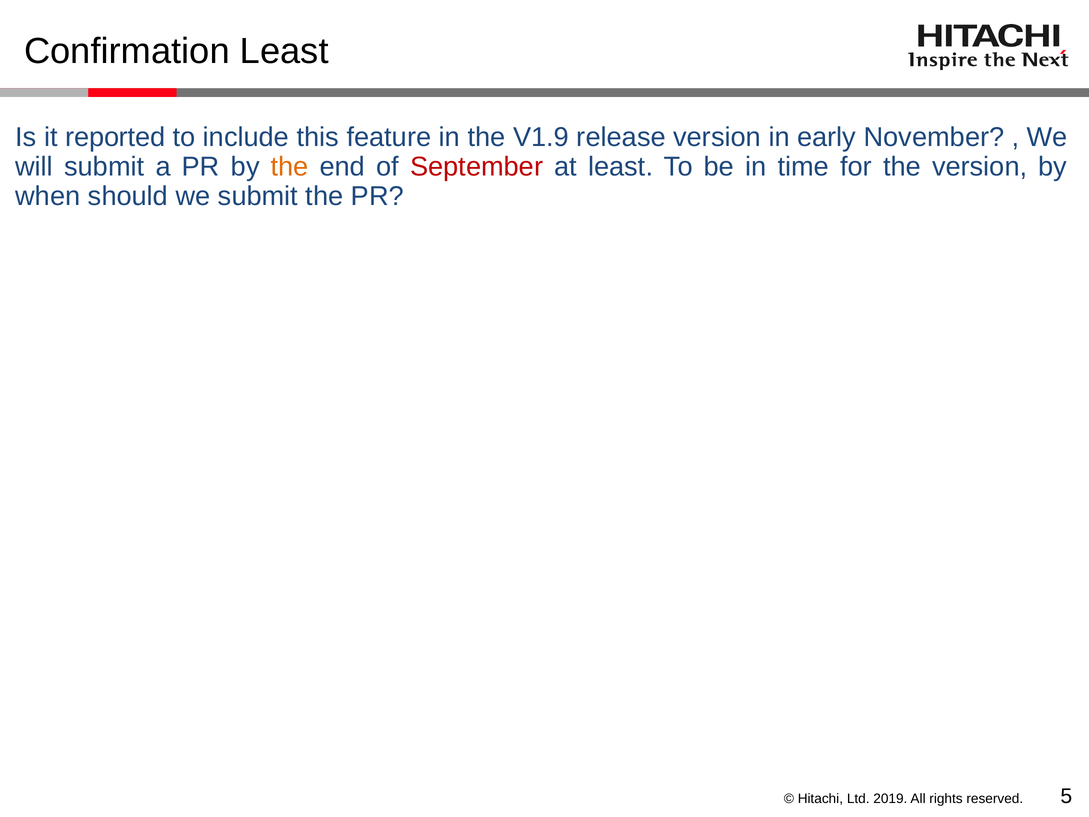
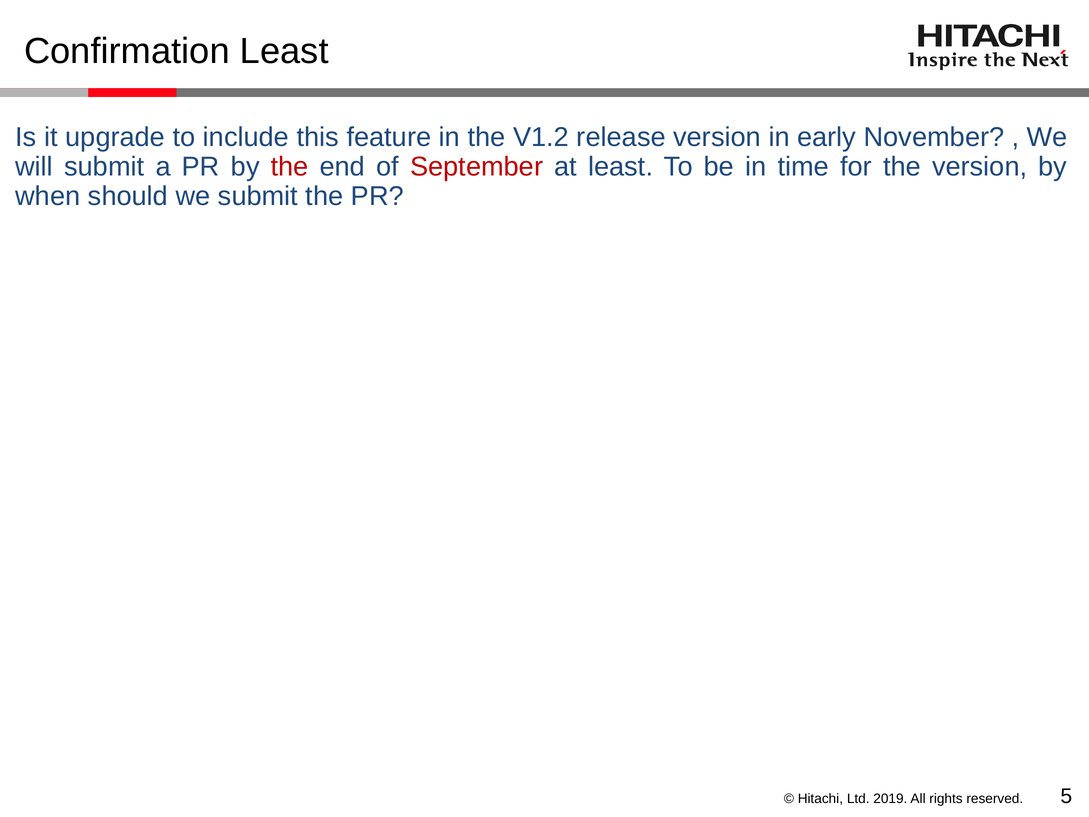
reported: reported -> upgrade (115, 137)
V1.9: V1.9 -> V1.2 (541, 137)
the colour: orange -> red (290, 167)
